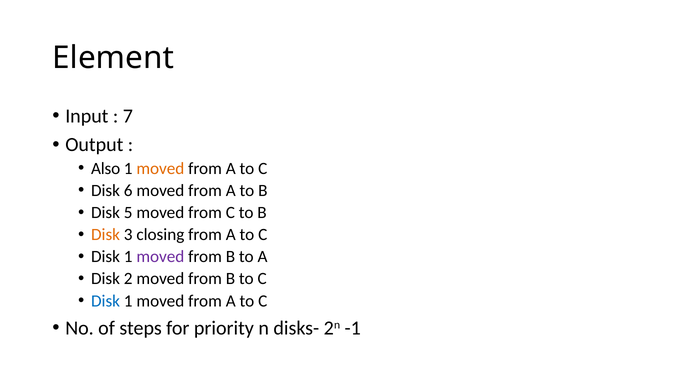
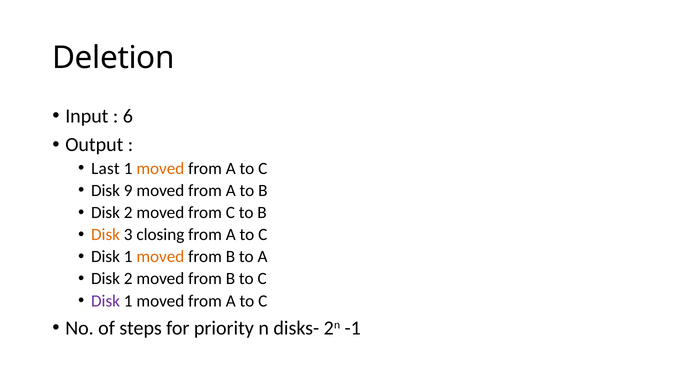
Element: Element -> Deletion (113, 58)
7: 7 -> 6 (128, 116)
Also: Also -> Last (105, 169)
6: 6 -> 9 (128, 191)
5: 5 -> 2 (128, 213)
moved colour: purple -> orange (160, 257)
Disk colour: blue -> purple (106, 301)
